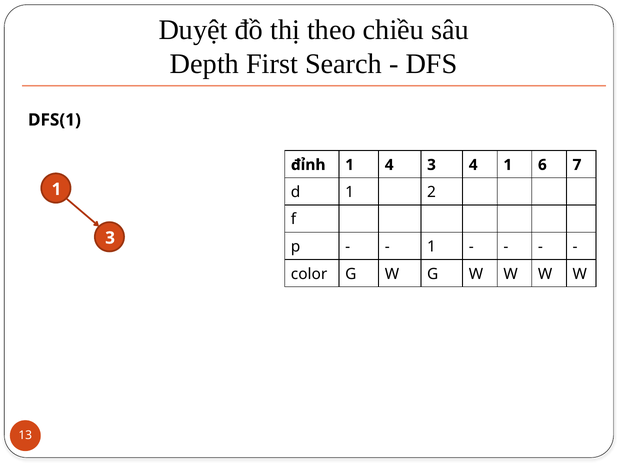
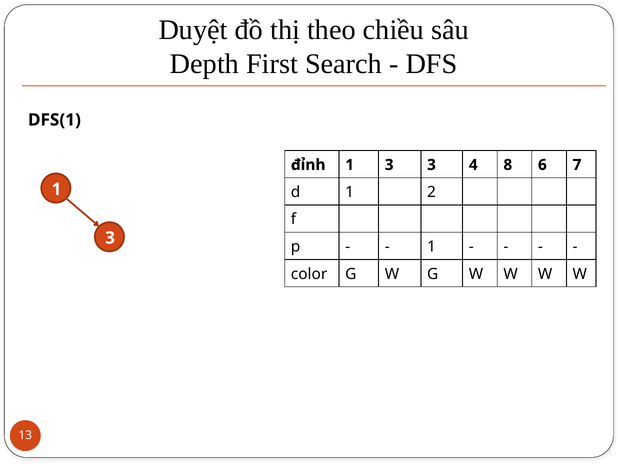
đỉnh 1 4: 4 -> 3 (389, 165)
4 1: 1 -> 8 (508, 165)
